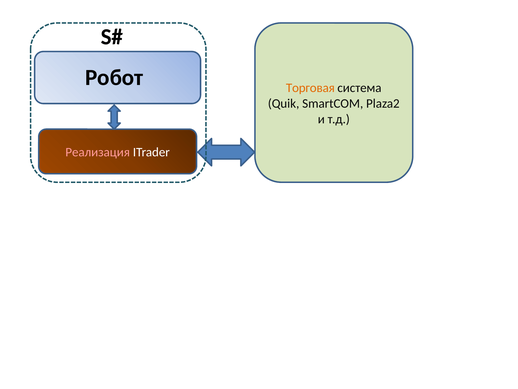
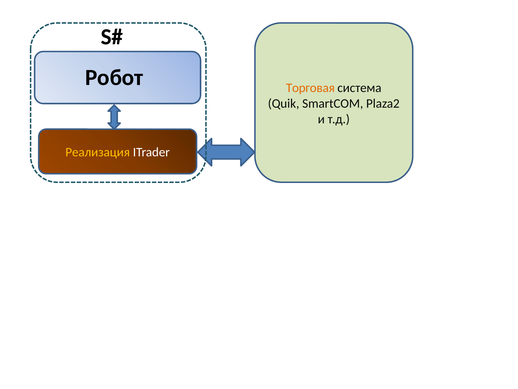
Реализация colour: pink -> yellow (98, 152)
